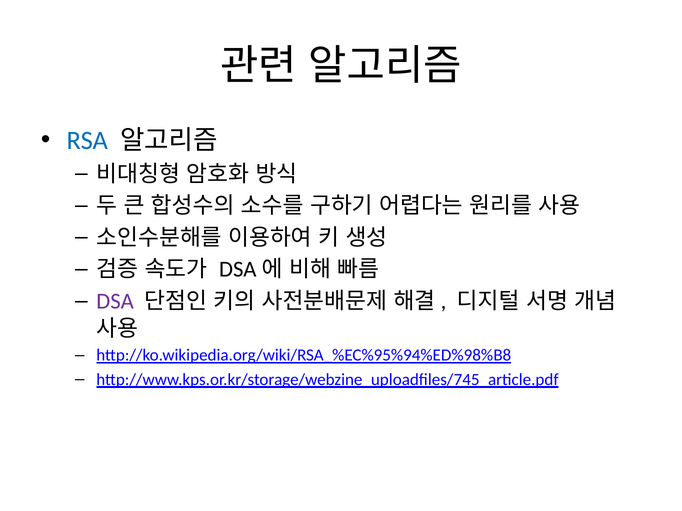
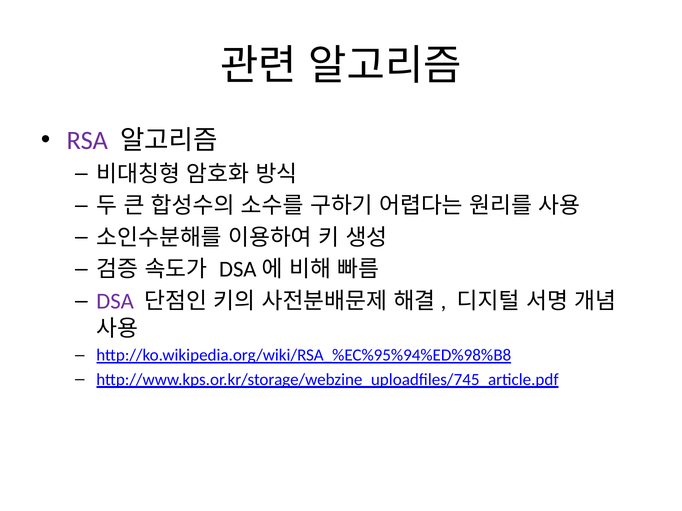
RSA colour: blue -> purple (87, 140)
